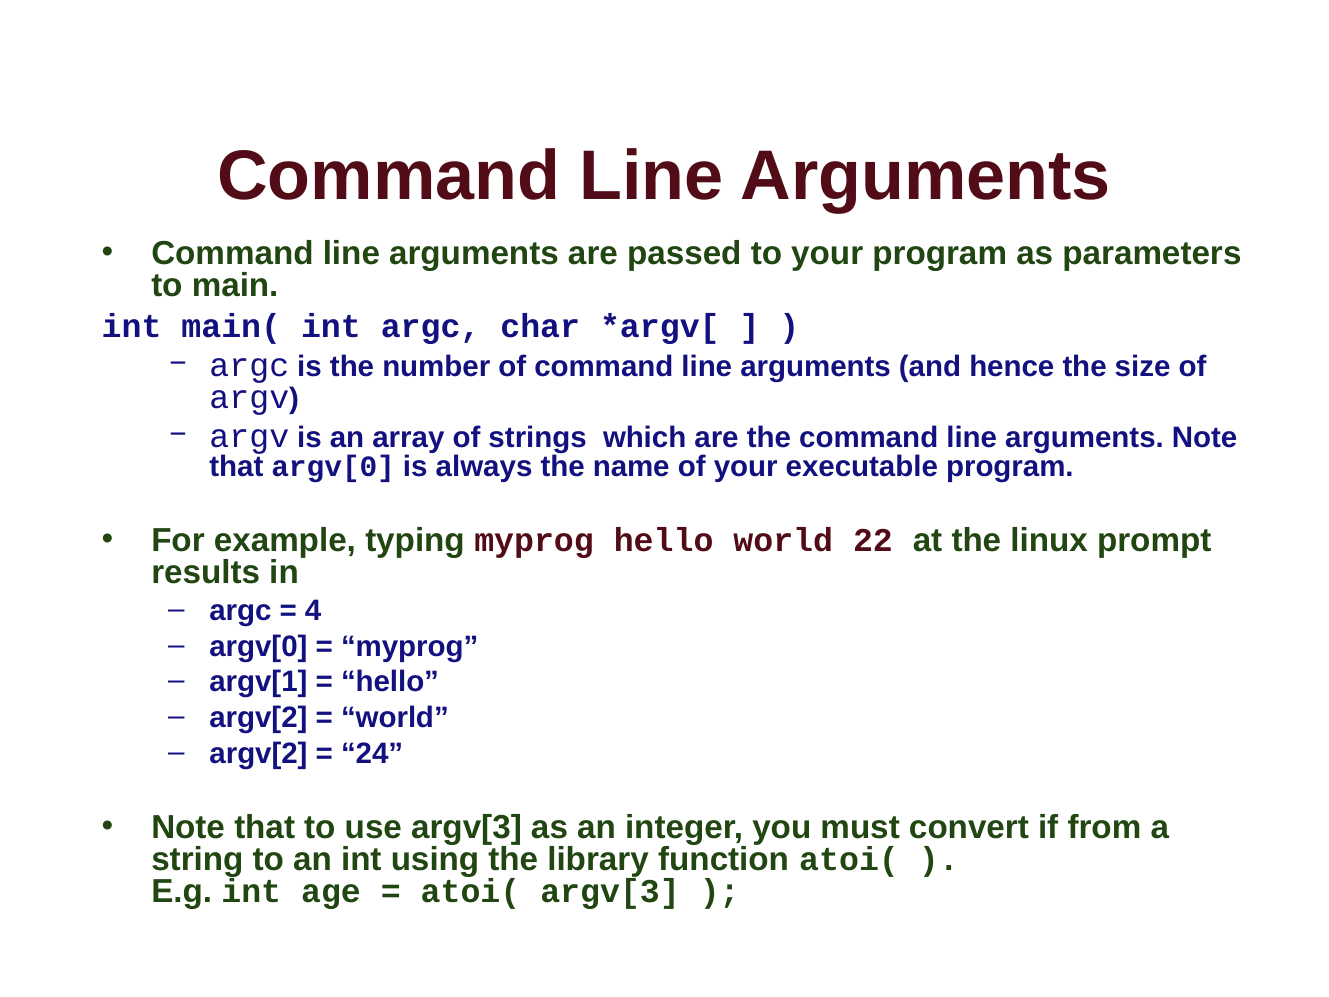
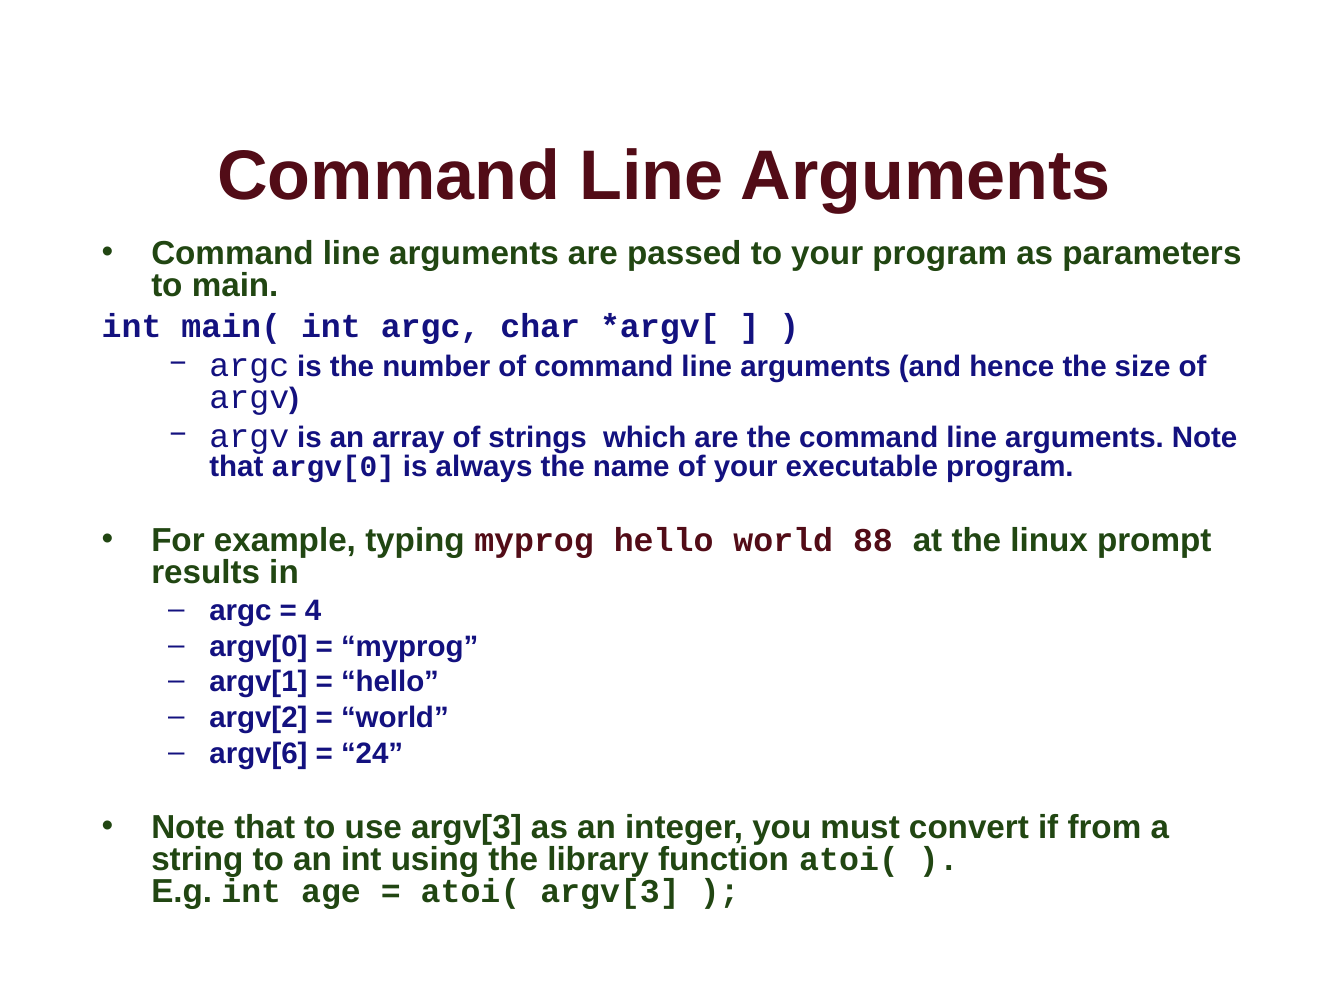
22: 22 -> 88 (873, 541)
argv[2: argv[2 -> argv[6 (259, 753)
